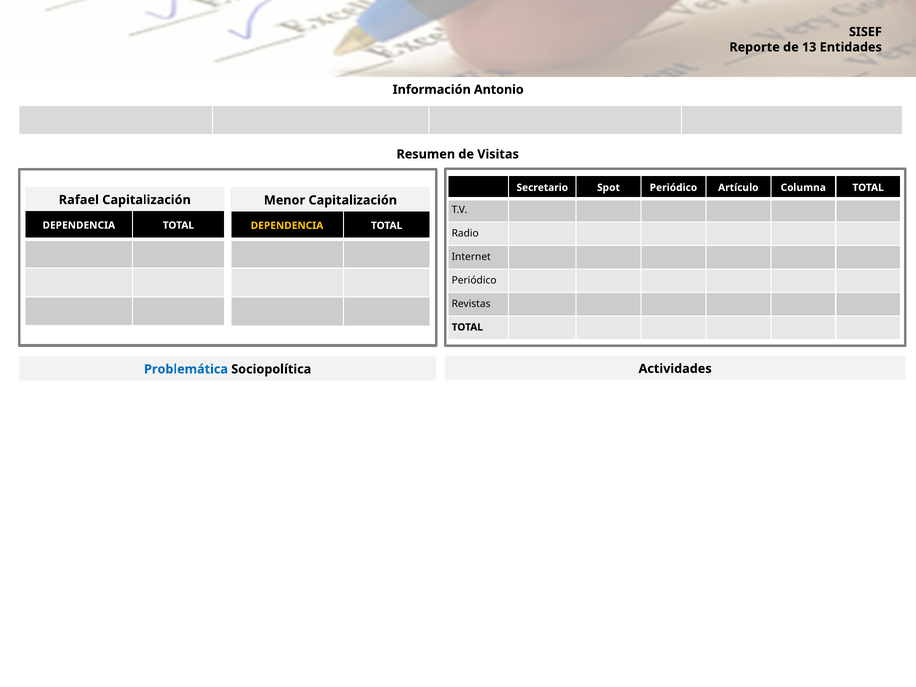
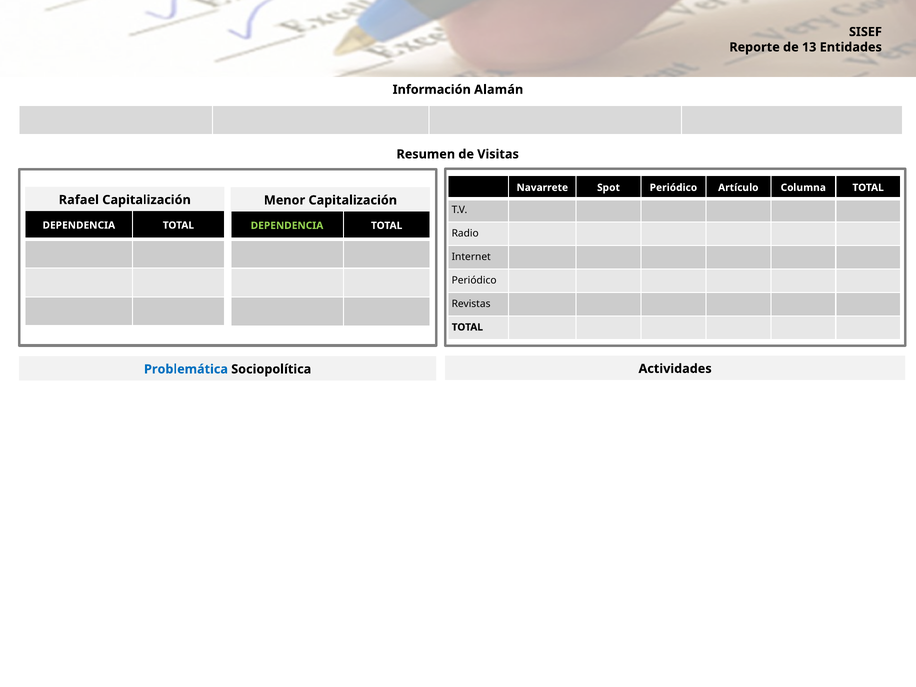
Antonio: Antonio -> Alamán (499, 90)
Secretario: Secretario -> Navarrete (542, 188)
DEPENDENCIA colour: yellow -> light green (287, 226)
